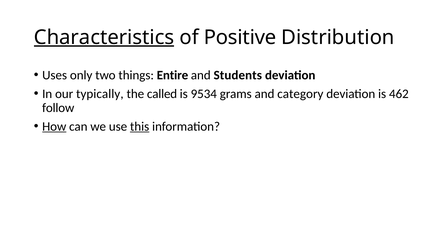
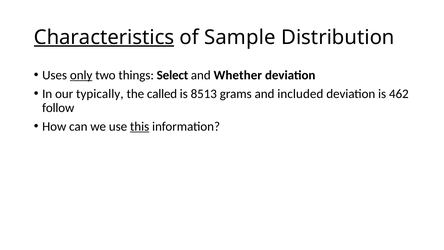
Positive: Positive -> Sample (240, 37)
only underline: none -> present (81, 75)
Entire: Entire -> Select (173, 75)
Students: Students -> Whether (238, 75)
9534: 9534 -> 8513 (204, 94)
category: category -> included (300, 94)
How underline: present -> none (54, 126)
